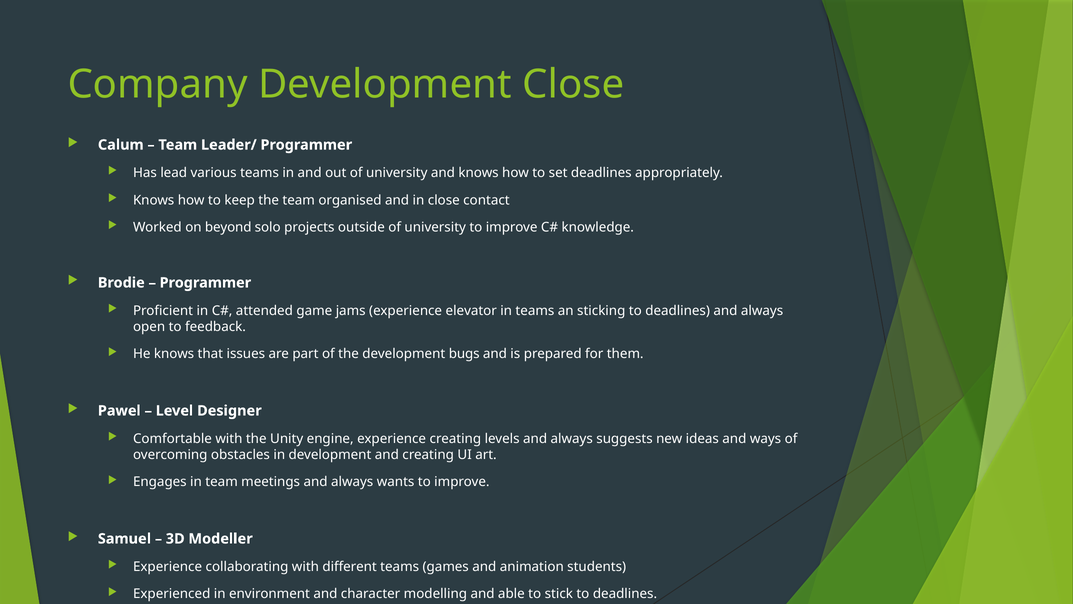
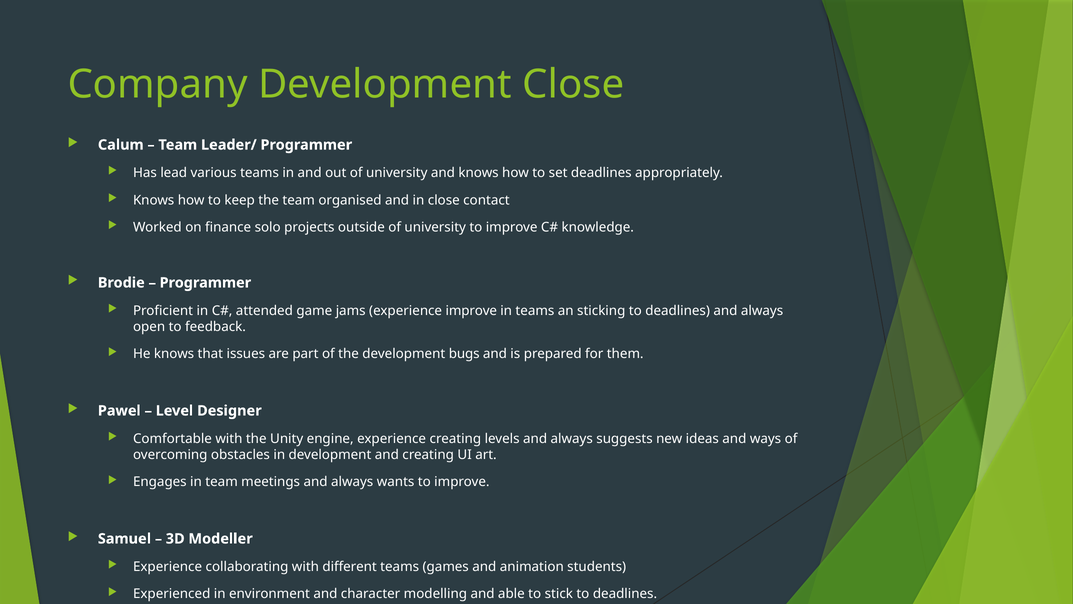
beyond: beyond -> finance (228, 227)
experience elevator: elevator -> improve (471, 310)
